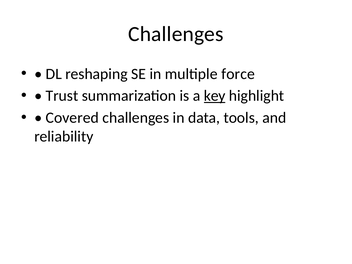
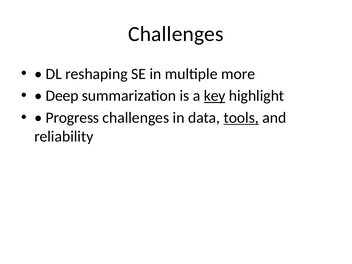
force: force -> more (238, 74)
Trust: Trust -> Deep (62, 96)
Covered: Covered -> Progress (72, 118)
tools underline: none -> present (241, 118)
